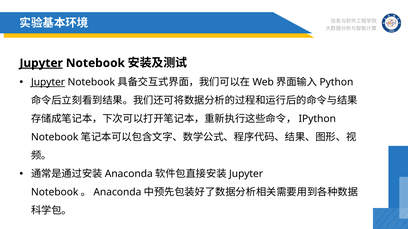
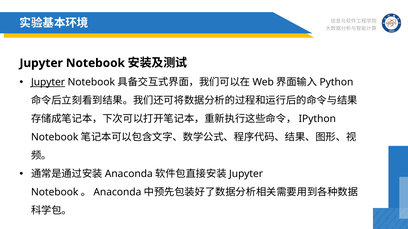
Jupyter underline: present -> none (41, 63)
